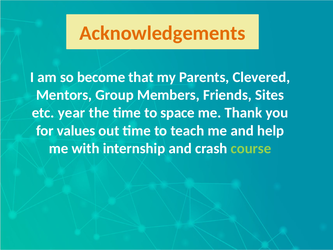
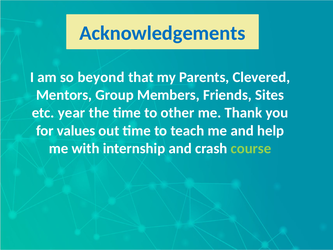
Acknowledgements colour: orange -> blue (162, 33)
become: become -> beyond (101, 77)
space: space -> other (177, 113)
